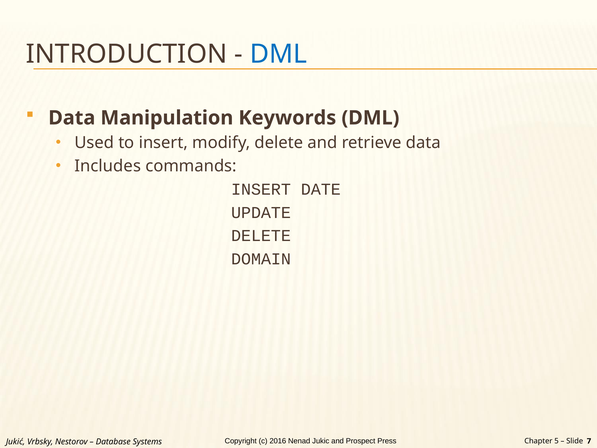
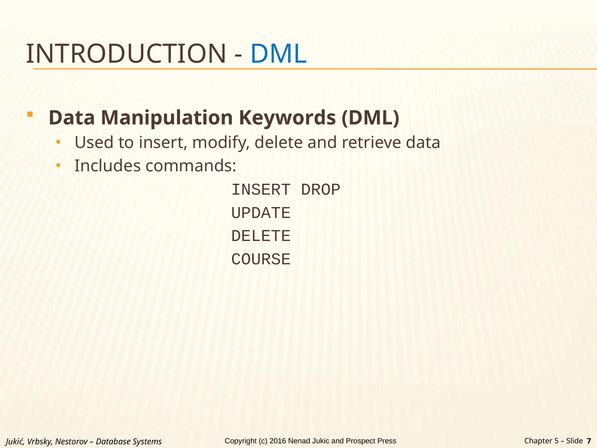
DATE: DATE -> DROP (321, 189)
DOMAIN: DOMAIN -> COURSE (261, 259)
